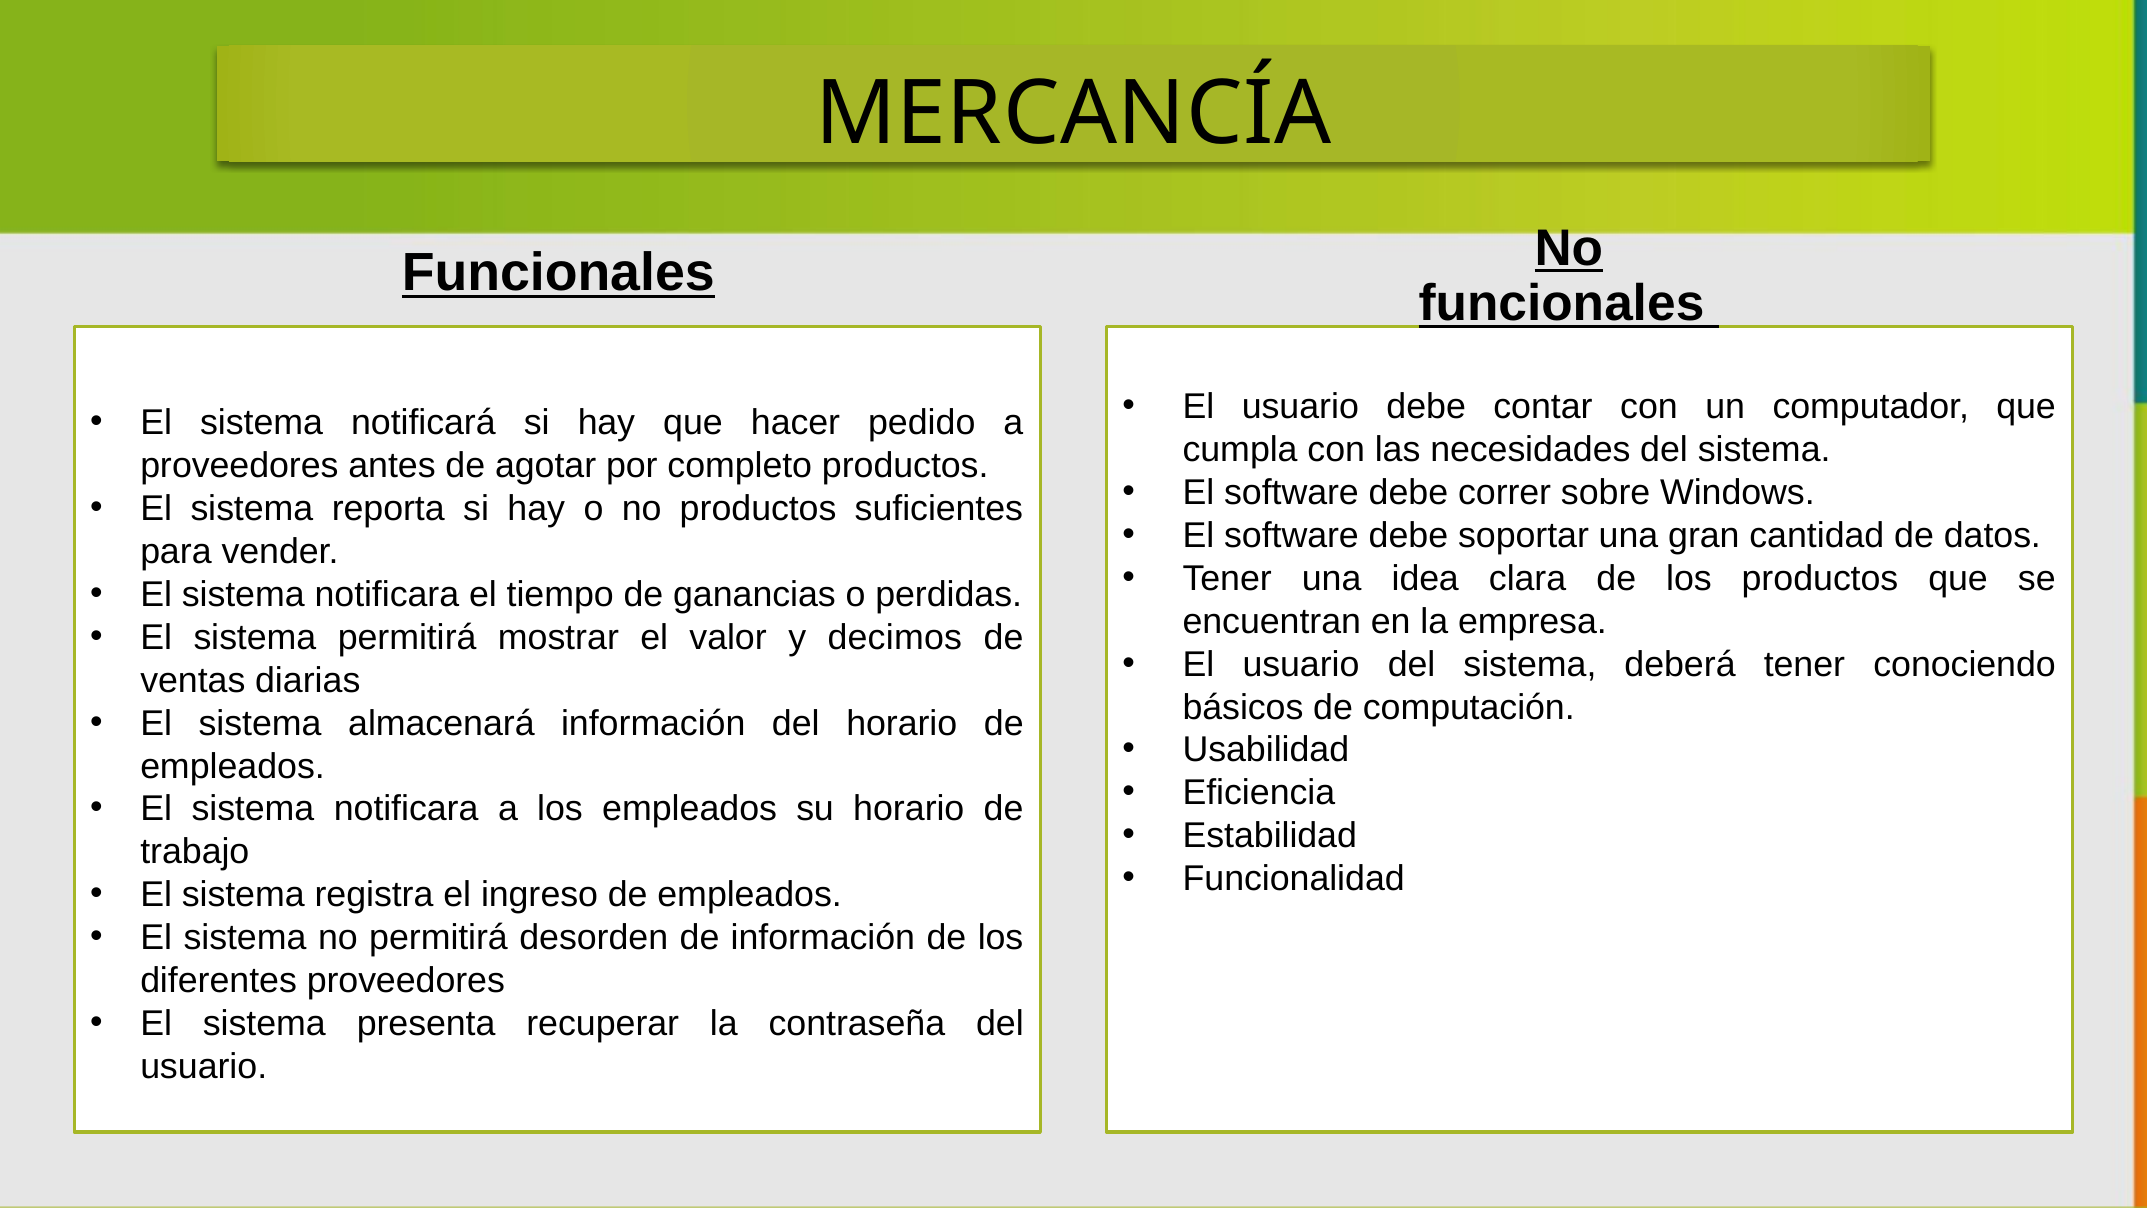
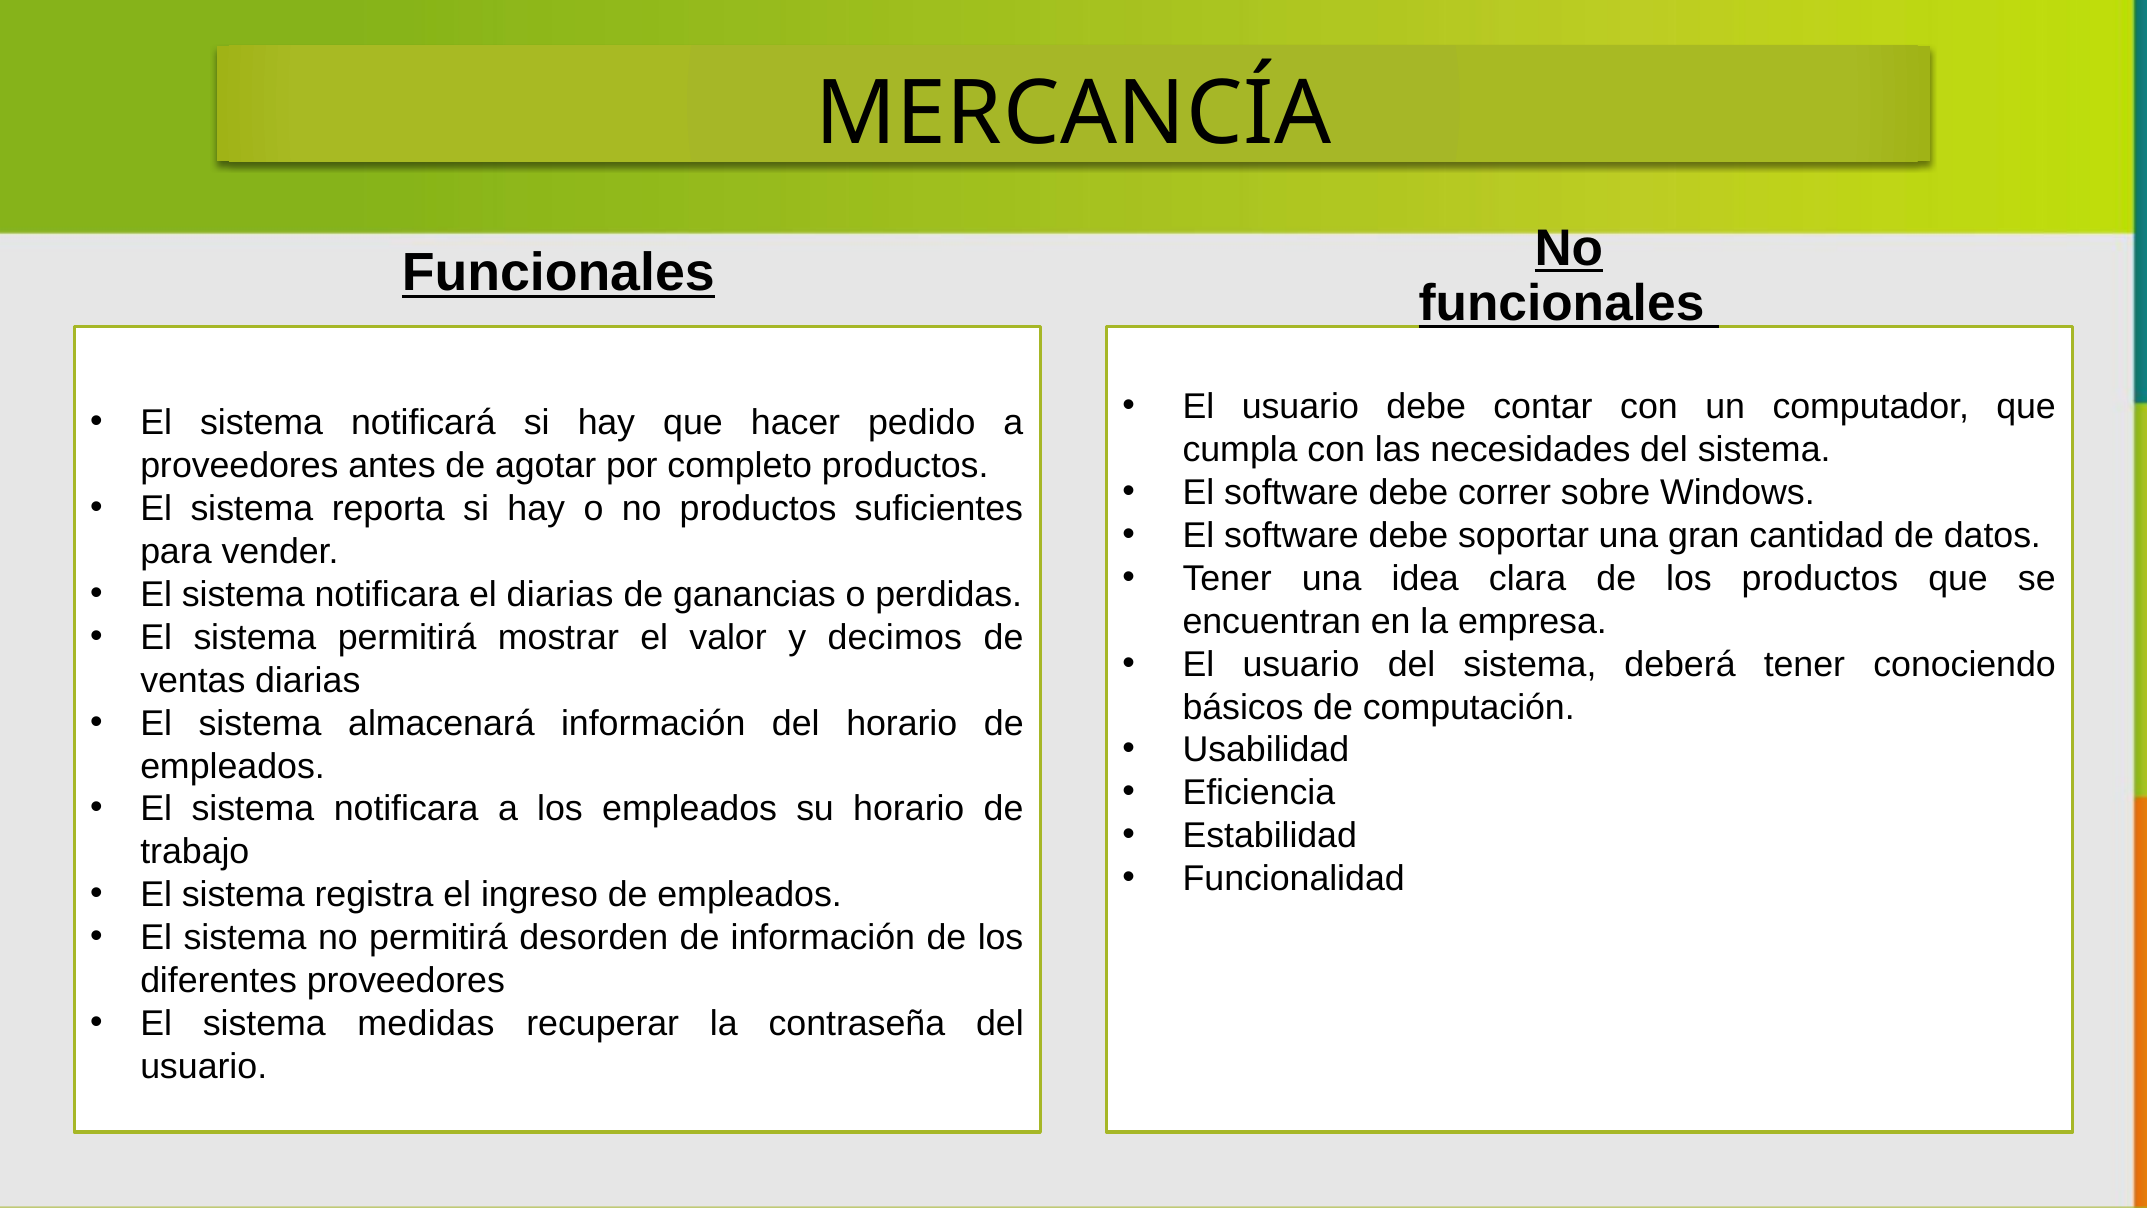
el tiempo: tiempo -> diarias (560, 594)
presenta: presenta -> medidas (426, 1024)
